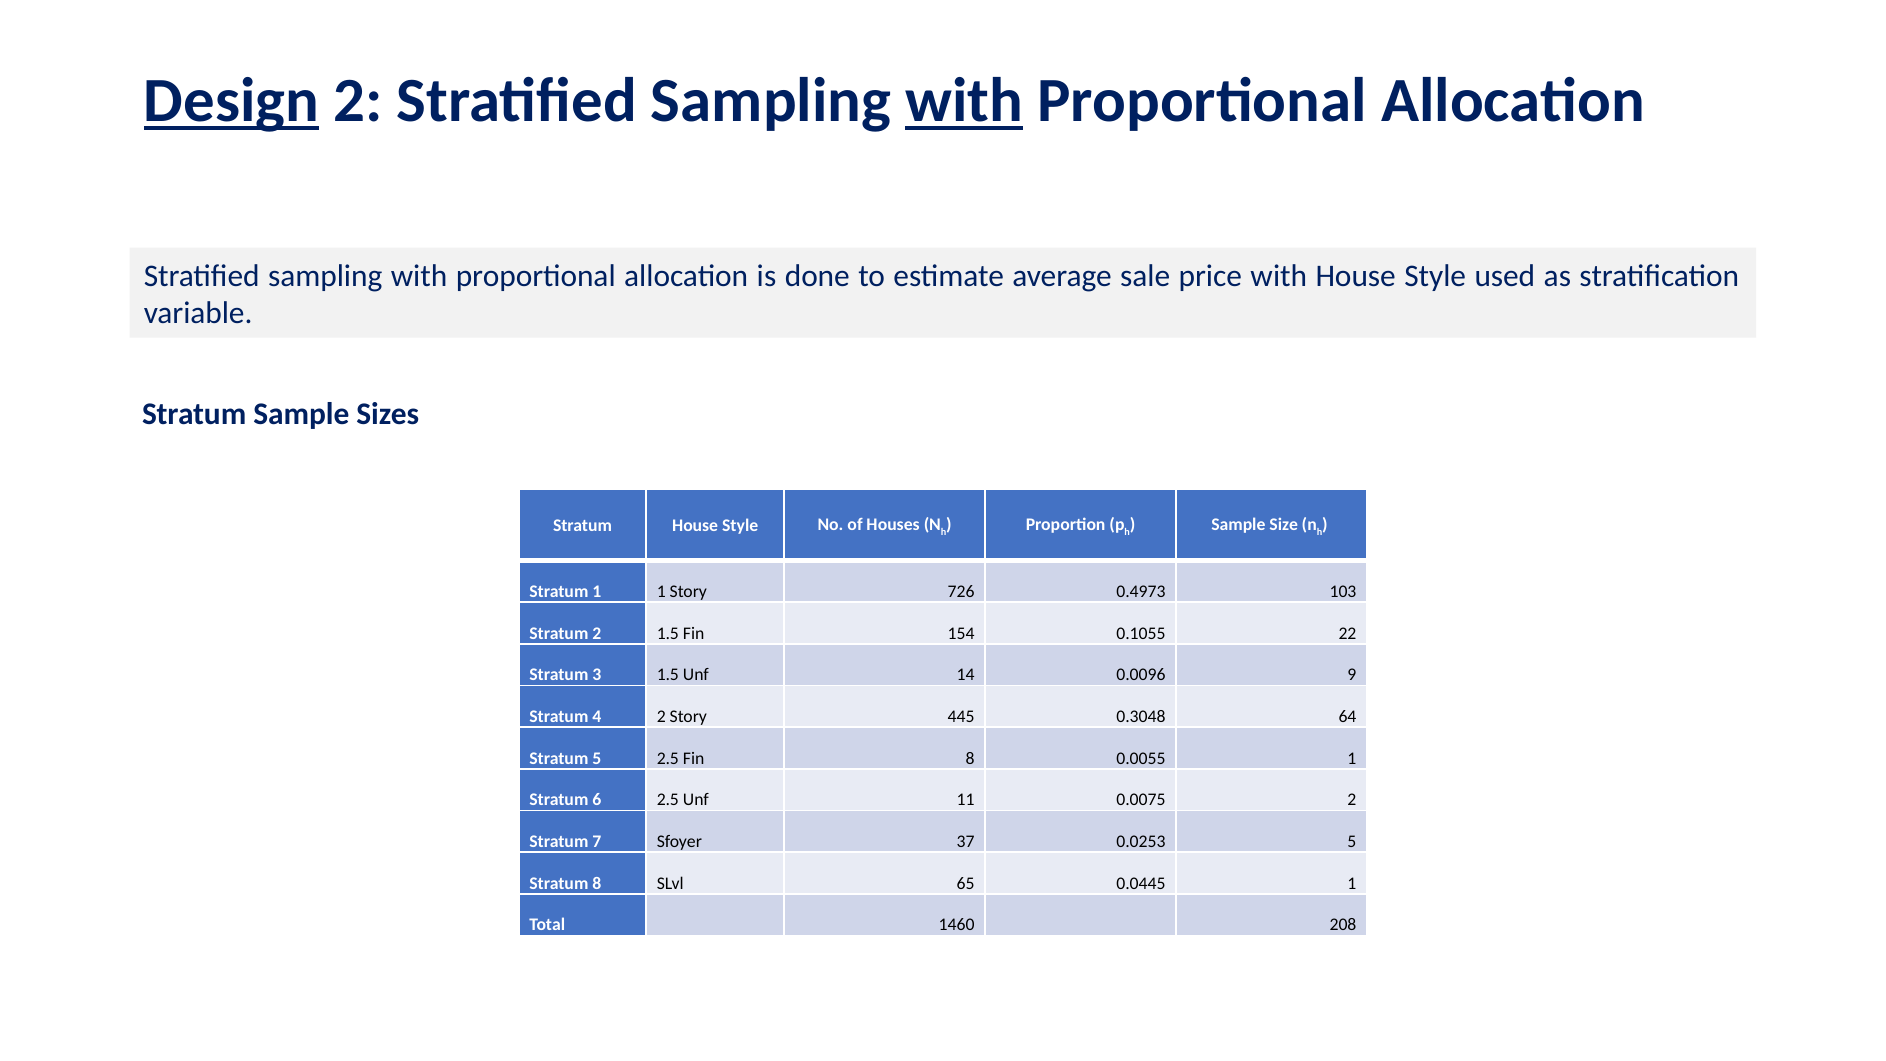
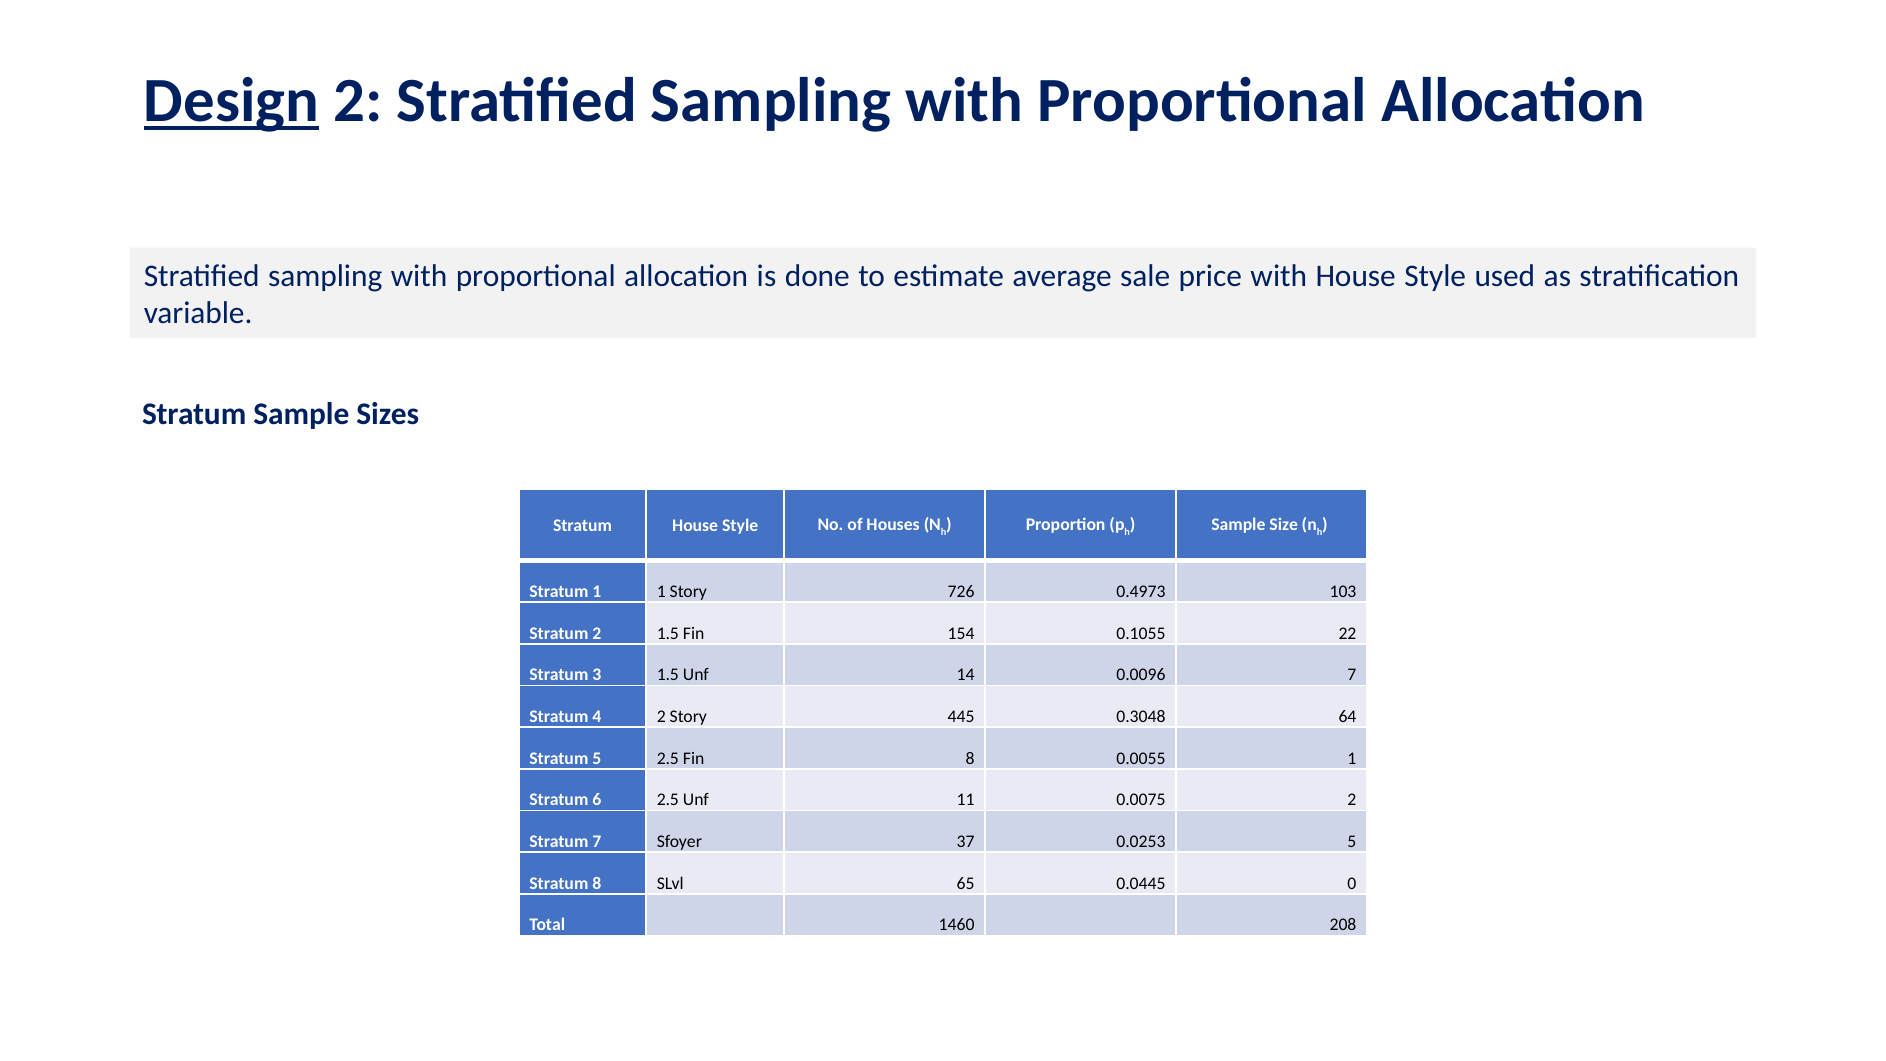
with underline: present -> none (964, 101)
0.0096 9: 9 -> 7 (1352, 675)
0.0445 1: 1 -> 0 (1352, 883)
